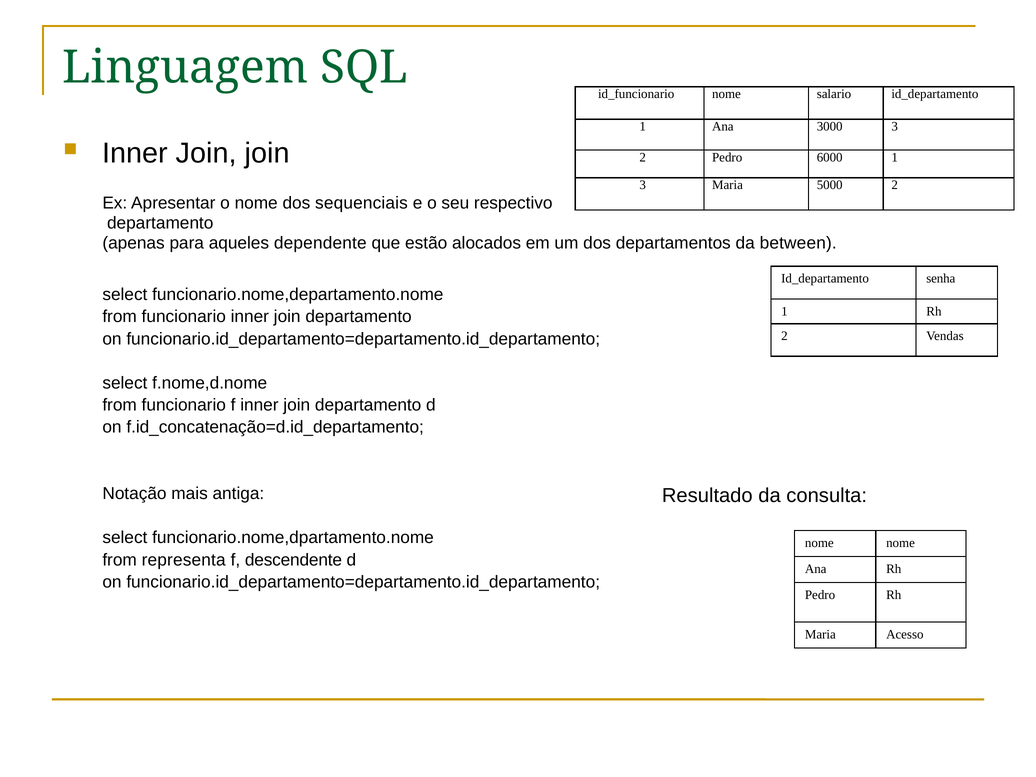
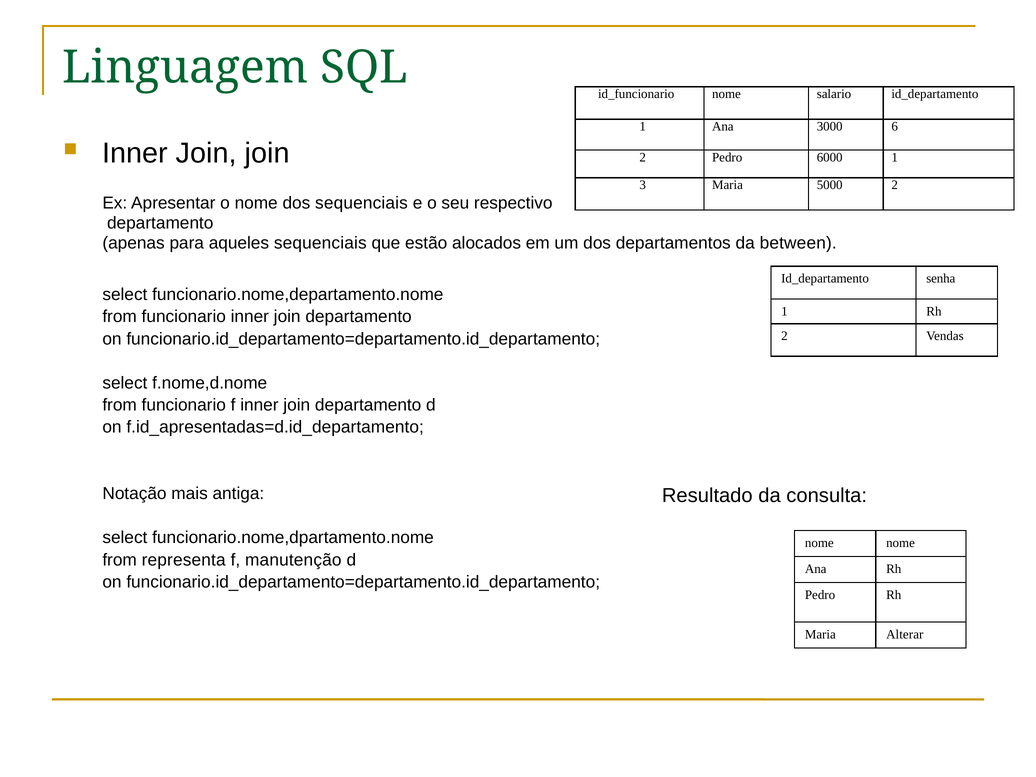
3000 3: 3 -> 6 (895, 127)
aqueles dependente: dependente -> sequenciais (320, 243)
f.id_concatenação=d.id_departamento: f.id_concatenação=d.id_departamento -> f.id_apresentadas=d.id_departamento (275, 427)
descendente: descendente -> manutenção (293, 560)
Acesso: Acesso -> Alterar (905, 634)
